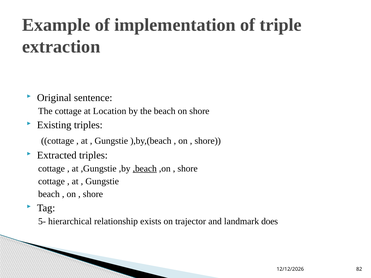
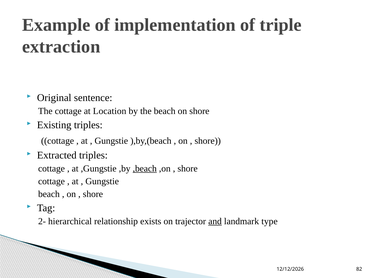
5-: 5- -> 2- (42, 222)
and underline: none -> present (215, 222)
does: does -> type (270, 222)
